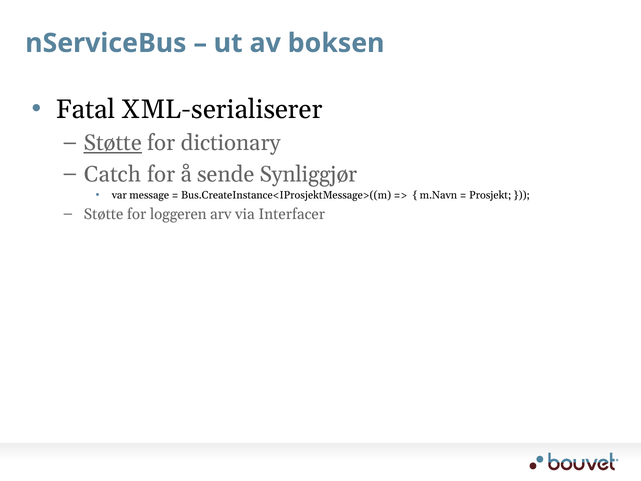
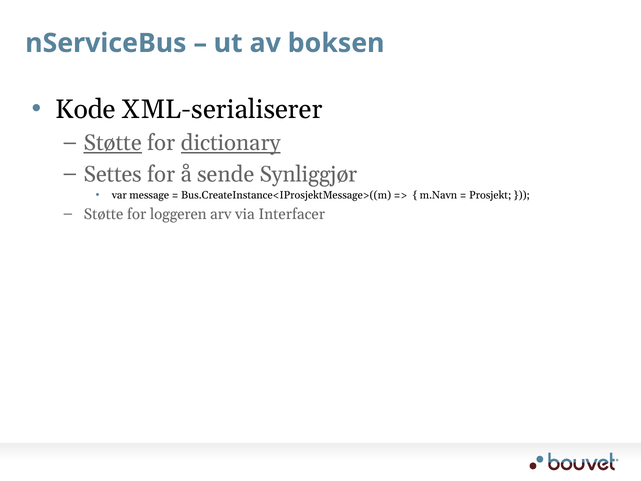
Fatal: Fatal -> Kode (86, 109)
dictionary underline: none -> present (231, 143)
Catch: Catch -> Settes (113, 174)
